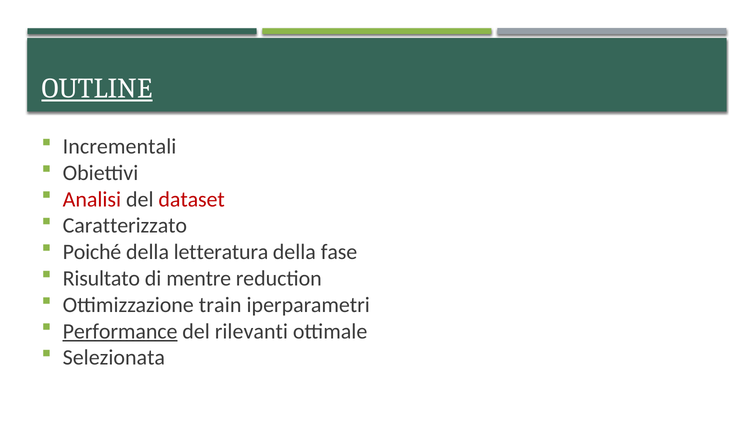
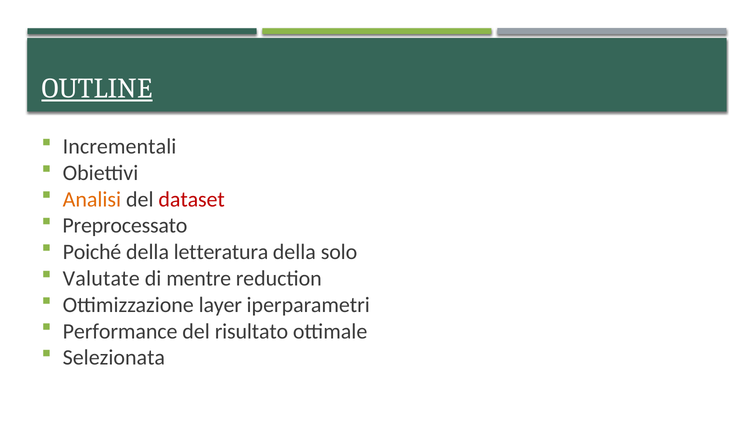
Analisi colour: red -> orange (92, 199)
Caratterizzato: Caratterizzato -> Preprocessato (125, 226)
fase: fase -> solo (339, 252)
Risultato: Risultato -> Valutate (101, 279)
train: train -> layer (220, 305)
Performance underline: present -> none (120, 331)
rilevanti: rilevanti -> risultato (251, 331)
